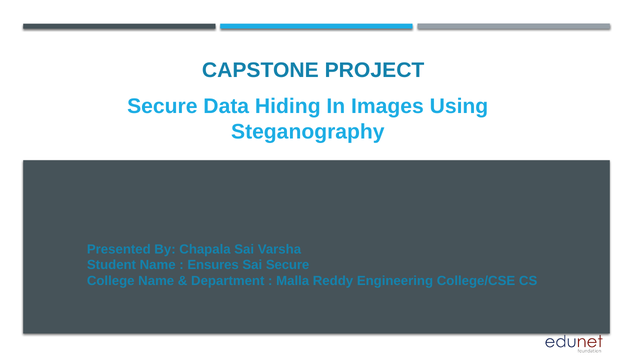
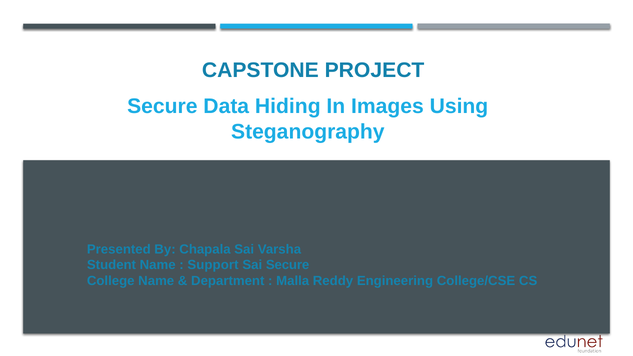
Ensures: Ensures -> Support (213, 265)
